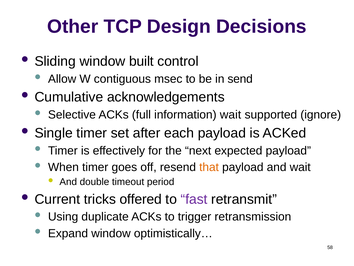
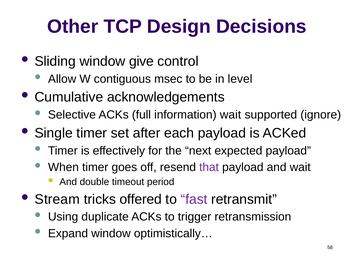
built: built -> give (141, 61)
send: send -> level (240, 79)
that colour: orange -> purple (209, 167)
Current: Current -> Stream (57, 199)
